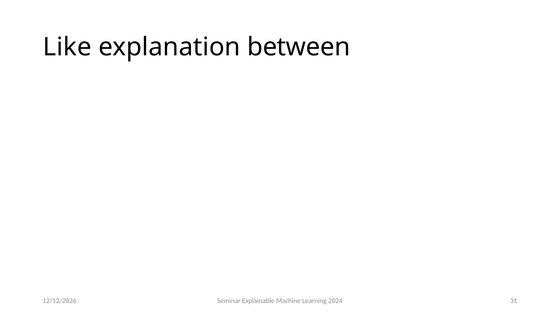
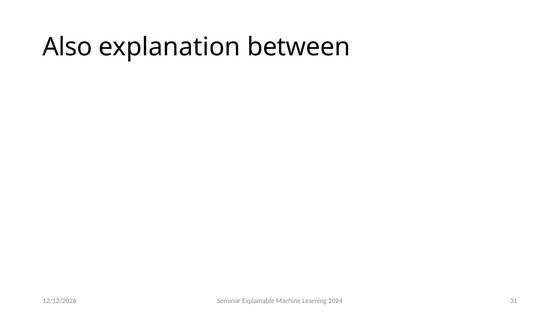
Like: Like -> Also (67, 47)
